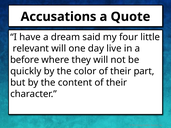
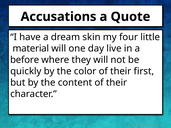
said: said -> skin (92, 37)
relevant: relevant -> material (31, 49)
part: part -> first (144, 71)
